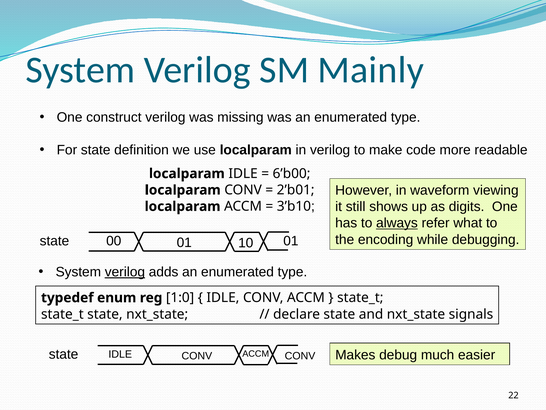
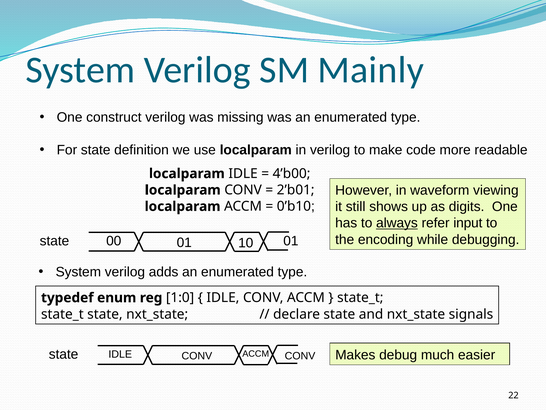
6’b00: 6’b00 -> 4’b00 (292, 173)
3’b10: 3’b10 -> 0’b10 (294, 206)
what: what -> input (468, 223)
verilog underline: present -> none (125, 272)
